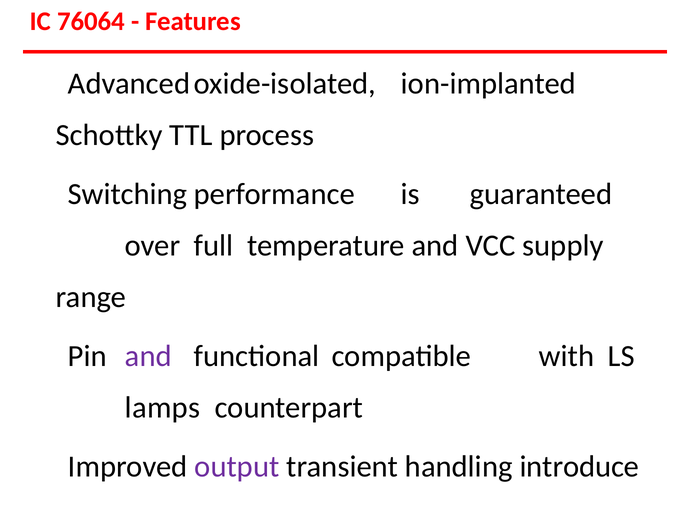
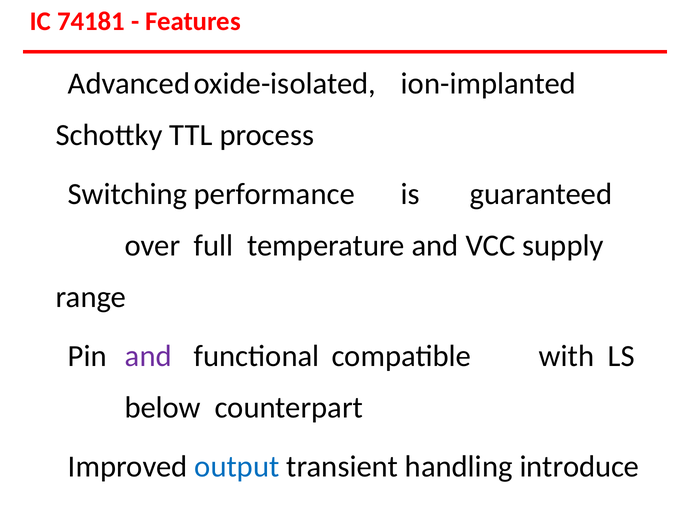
76064: 76064 -> 74181 (91, 21)
lamps: lamps -> below (163, 407)
output colour: purple -> blue (237, 466)
